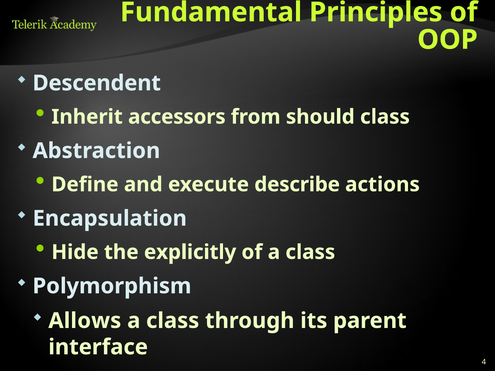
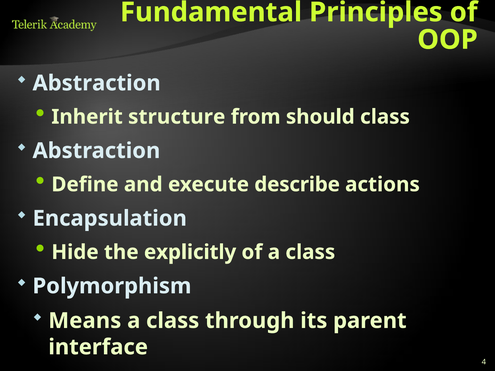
Descendent: Descendent -> Abstraction (97, 83)
accessors: accessors -> structure (177, 117)
Allows: Allows -> Means (85, 321)
